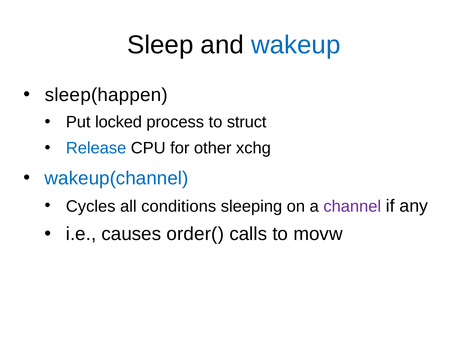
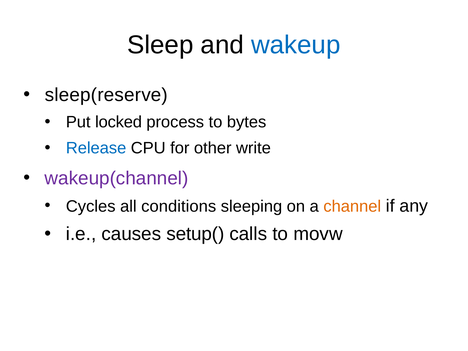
sleep(happen: sleep(happen -> sleep(reserve (106, 95)
struct: struct -> bytes (247, 122)
xchg: xchg -> write (253, 148)
wakeup(channel colour: blue -> purple (116, 178)
channel colour: purple -> orange (352, 206)
order(: order( -> setup( (195, 234)
